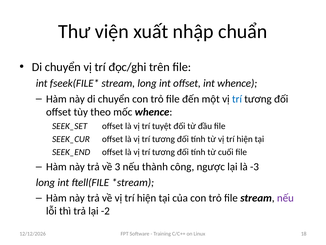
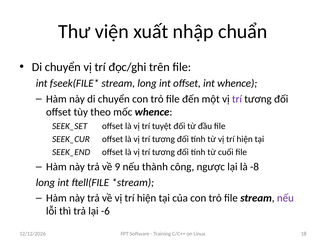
trí colour: blue -> purple (237, 99)
3: 3 -> 9 (117, 167)
-3: -3 -> -8 (255, 167)
-2: -2 -> -6 (105, 211)
